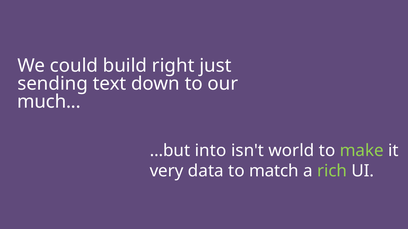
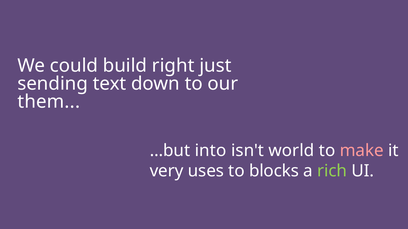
much: much -> them (49, 102)
make colour: light green -> pink (362, 151)
data: data -> uses (206, 171)
match: match -> blocks (274, 171)
